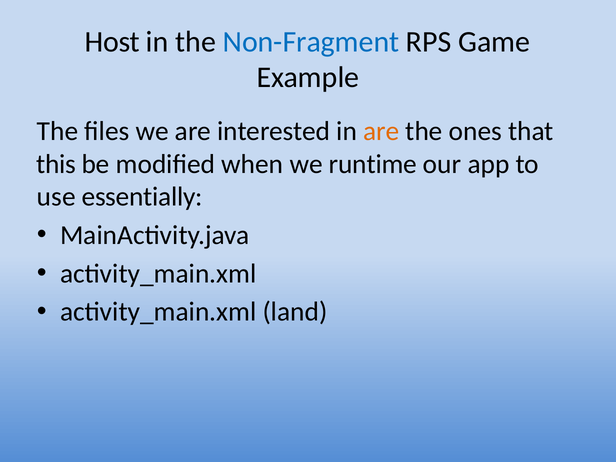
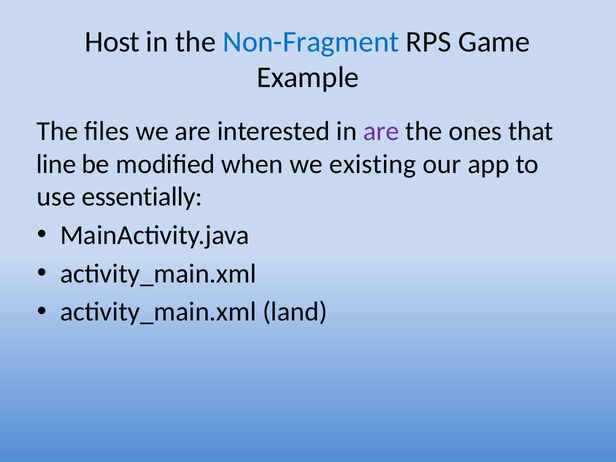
are colour: orange -> purple (381, 131)
this: this -> line (56, 164)
runtime: runtime -> existing (373, 164)
